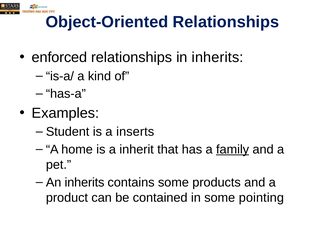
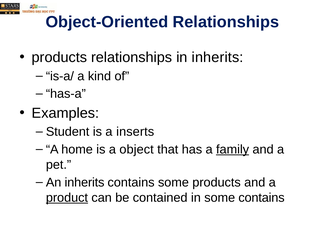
enforced: enforced -> products (59, 57)
inherit: inherit -> object (137, 149)
product underline: none -> present (67, 197)
some pointing: pointing -> contains (261, 197)
